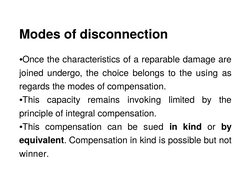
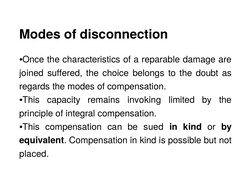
undergo: undergo -> suffered (65, 73)
using: using -> doubt (207, 73)
winner: winner -> placed (34, 154)
